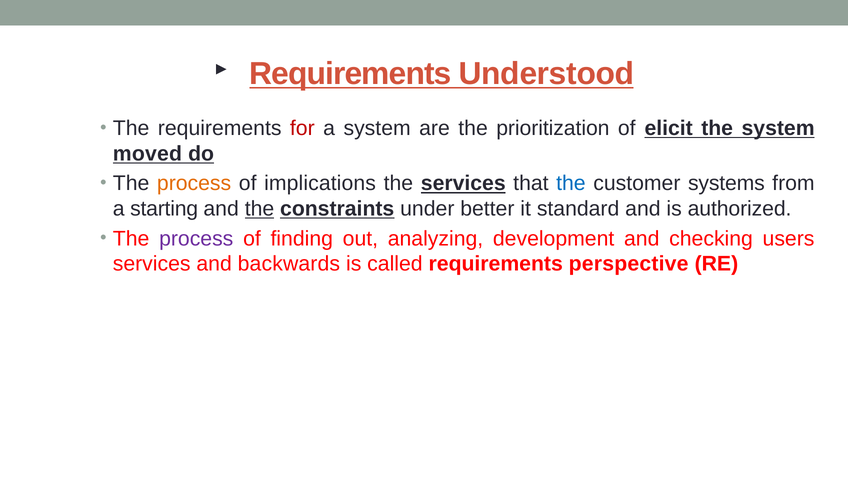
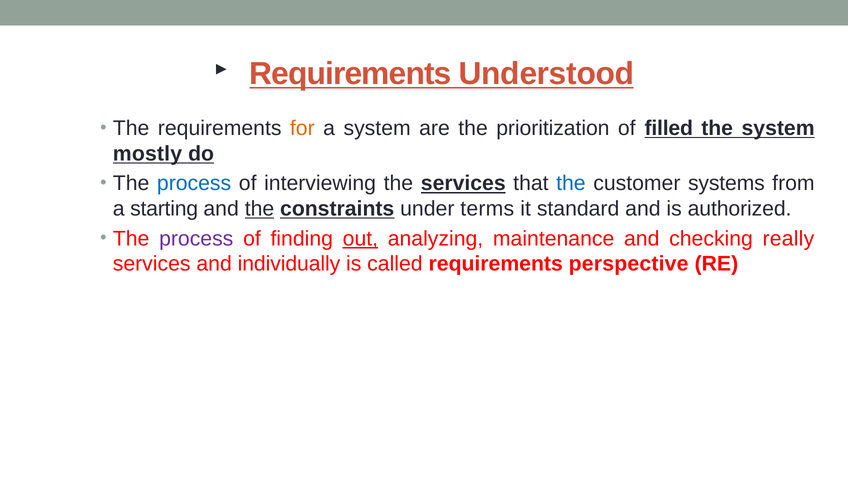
for colour: red -> orange (302, 128)
elicit: elicit -> filled (669, 128)
moved: moved -> mostly (147, 154)
process colour: orange -> blue (194, 183)
implications: implications -> interviewing (320, 183)
better: better -> terms (487, 209)
out underline: none -> present (360, 239)
development: development -> maintenance (554, 239)
users: users -> really (788, 239)
backwards: backwards -> individually (289, 264)
